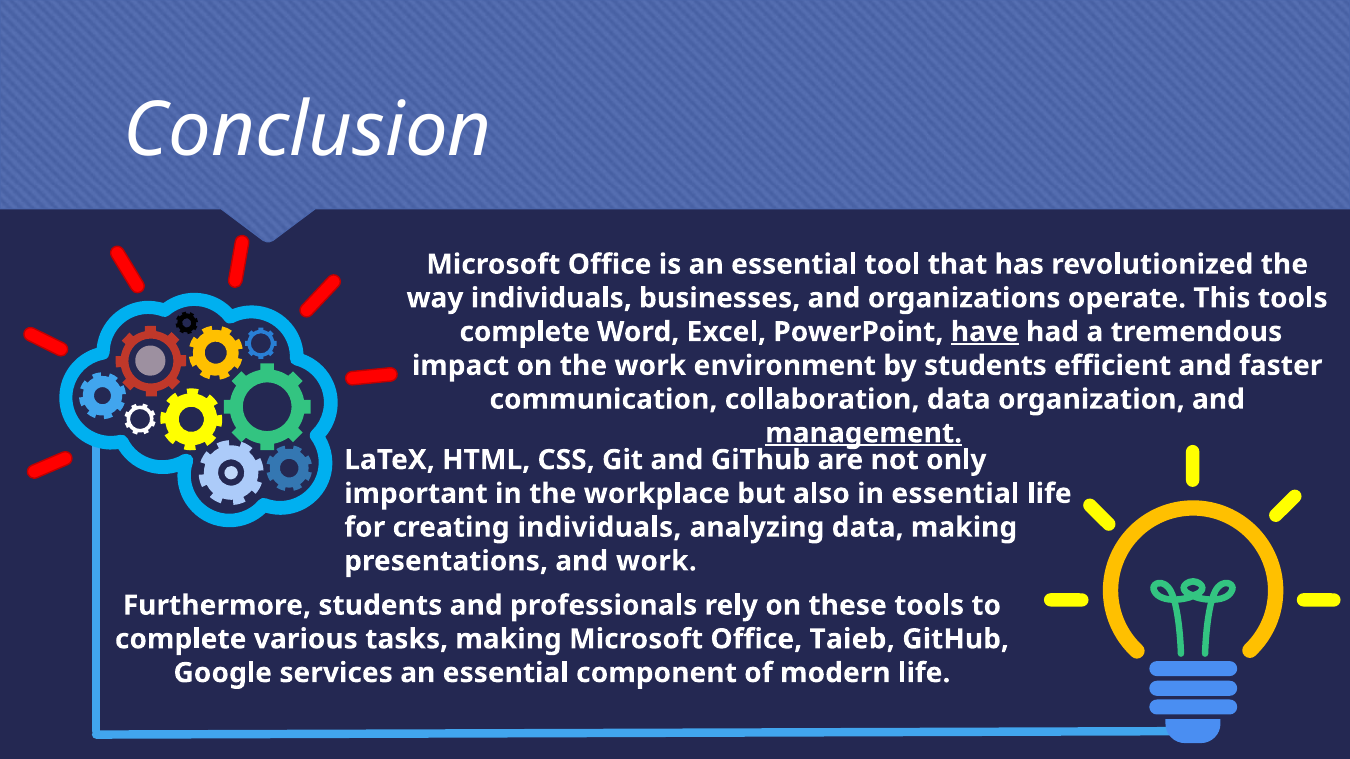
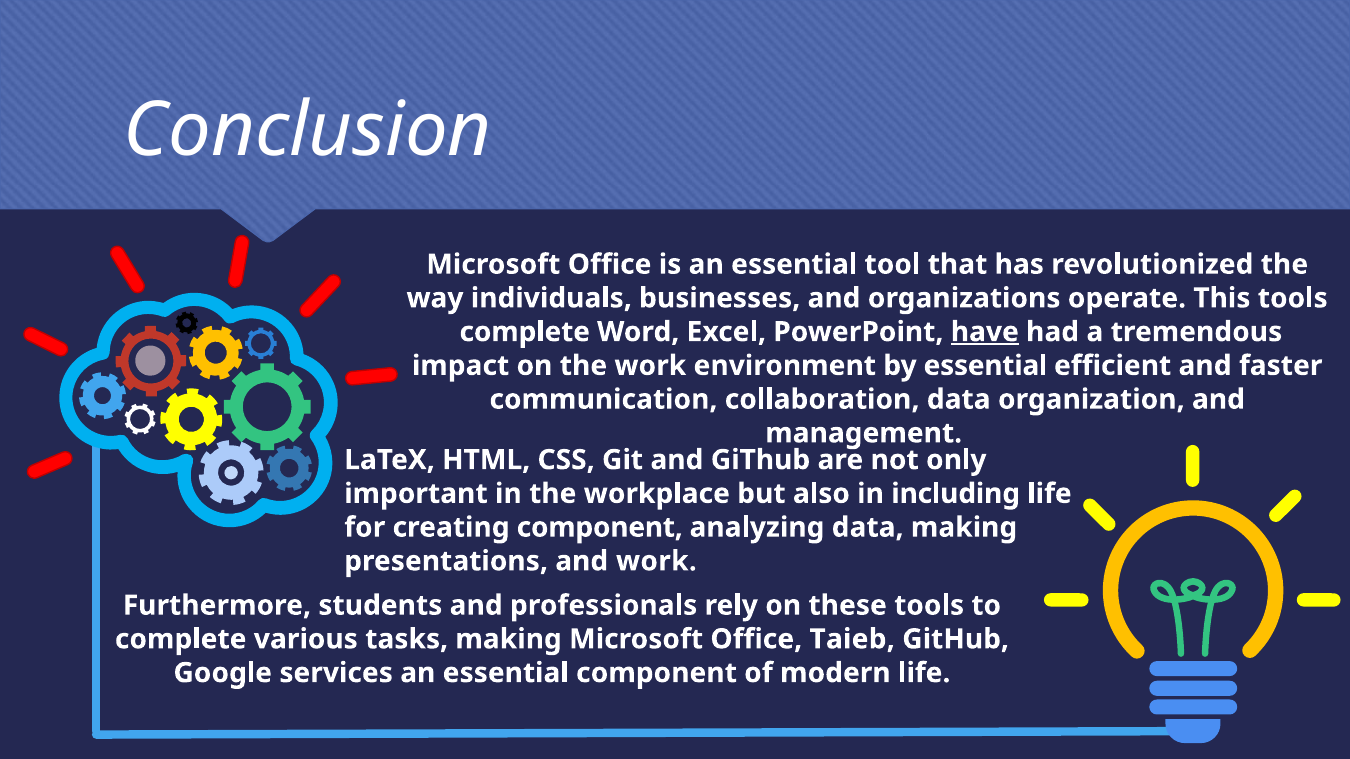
by students: students -> essential (985, 366)
management underline: present -> none (864, 433)
in essential: essential -> including (956, 494)
creating individuals: individuals -> component (600, 528)
